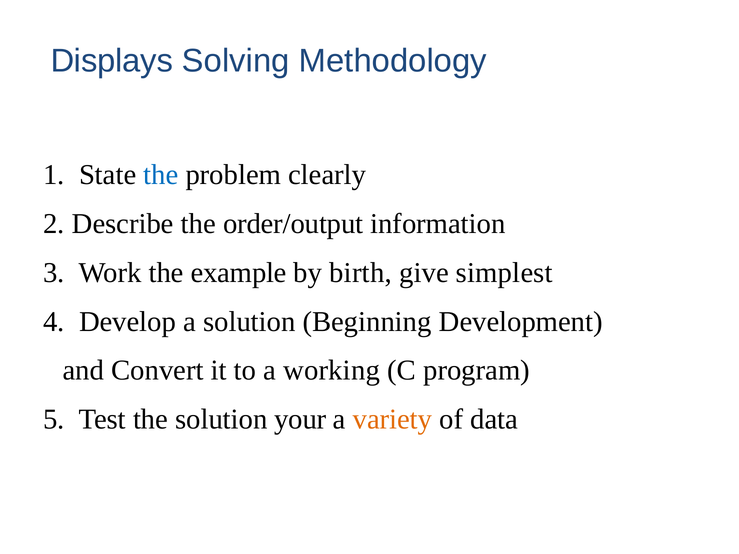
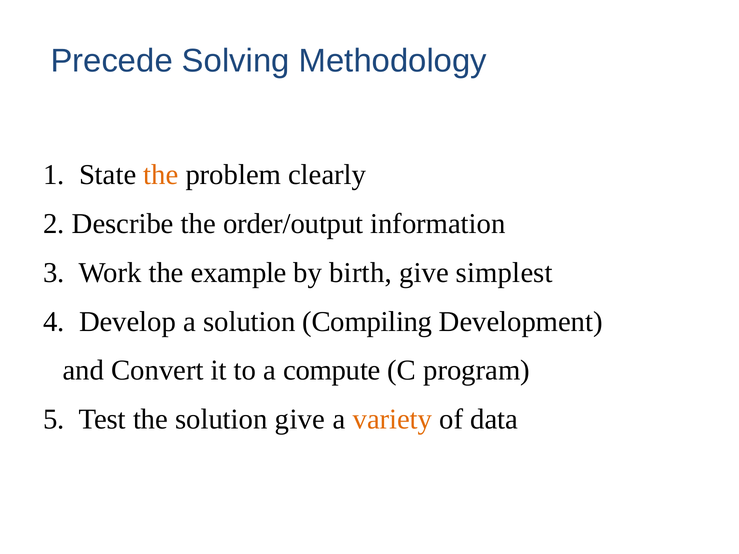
Displays: Displays -> Precede (112, 61)
the colour: blue -> orange (161, 175)
Beginning: Beginning -> Compiling (367, 322)
working: working -> compute (332, 371)
solution your: your -> give (300, 419)
